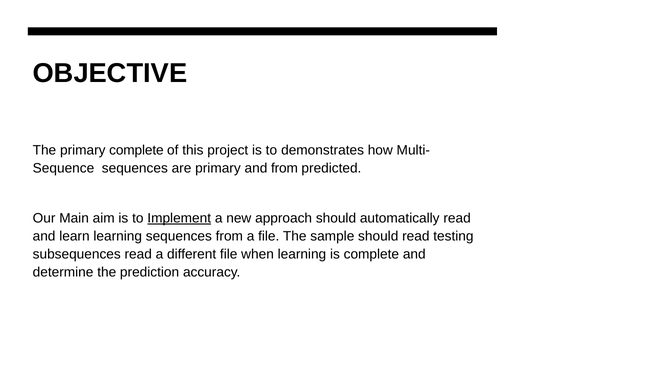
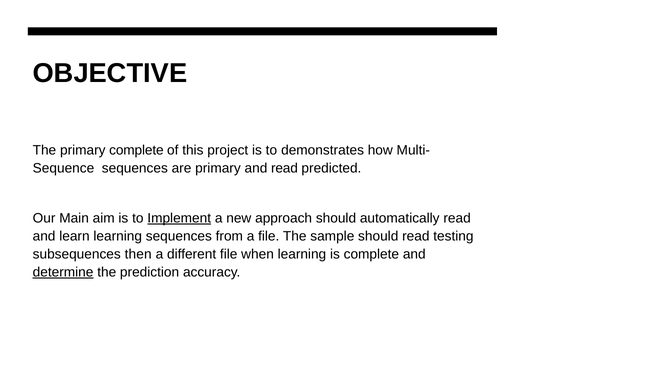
and from: from -> read (284, 169)
subsequences read: read -> then (138, 254)
determine underline: none -> present (63, 272)
